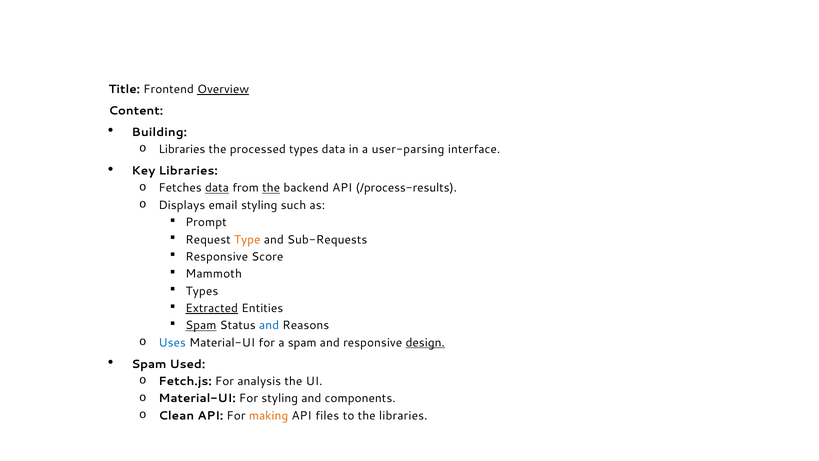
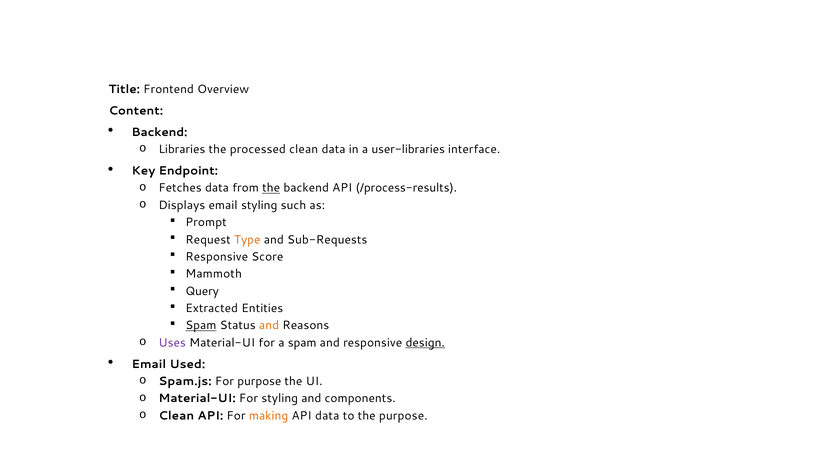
Overview underline: present -> none (223, 89)
Building: Building -> Backend (159, 132)
processed types: types -> clean (304, 149)
user-parsing: user-parsing -> user-libraries (408, 149)
Key Libraries: Libraries -> Endpoint (188, 171)
data underline: present -> none (217, 188)
Types: Types -> Query (202, 291)
Extracted underline: present -> none (212, 308)
and colour: blue -> orange (269, 325)
Uses colour: blue -> purple (172, 342)
Spam: Spam -> Email (149, 364)
Fetch.js: Fetch.js -> Spam.js (185, 381)
For analysis: analysis -> purpose (259, 381)
API files: files -> data (327, 415)
the libraries: libraries -> purpose (403, 415)
